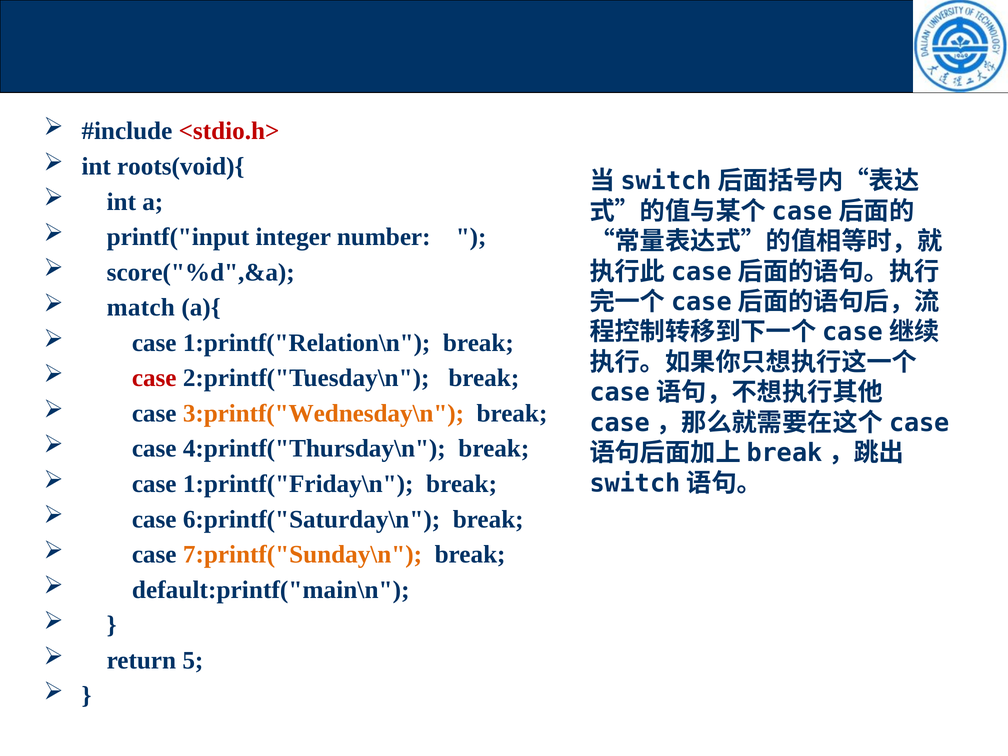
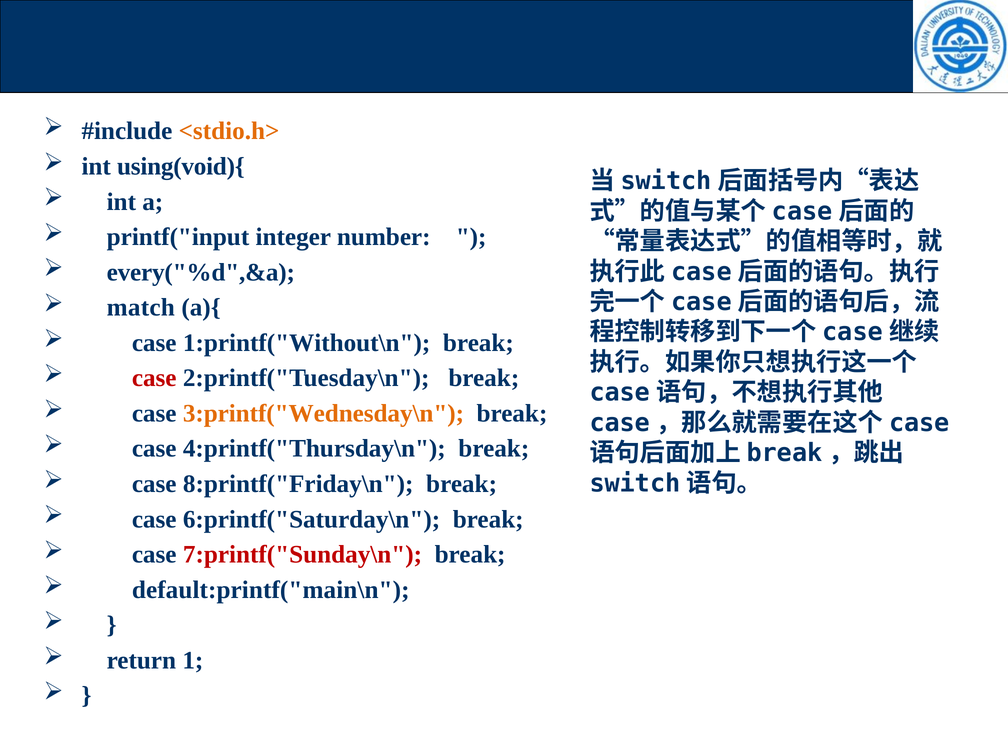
<stdio.h> colour: red -> orange (229, 131)
roots(void){: roots(void){ -> using(void){ (181, 166)
score("%d",&a: score("%d",&a -> every("%d",&a (201, 272)
1:printf("Relation\n: 1:printf("Relation\n -> 1:printf("Without\n (307, 343)
1:printf("Friday\n: 1:printf("Friday\n -> 8:printf("Friday\n (298, 484)
7:printf("Sunday\n colour: orange -> red (302, 554)
5: 5 -> 1 (193, 660)
